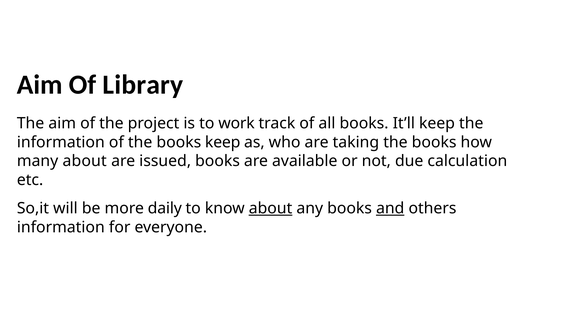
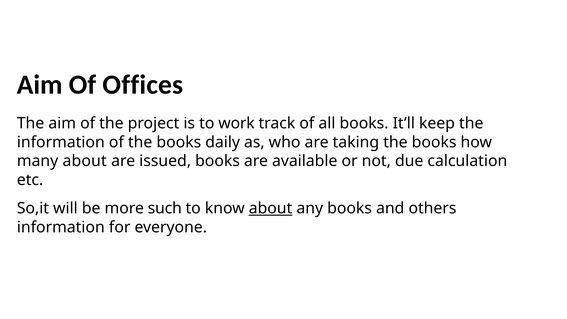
Library: Library -> Offices (143, 85)
books keep: keep -> daily (223, 142)
daily: daily -> such (165, 208)
and underline: present -> none (390, 208)
